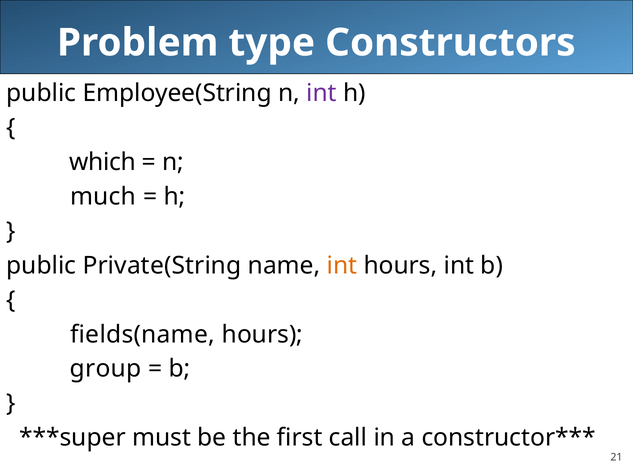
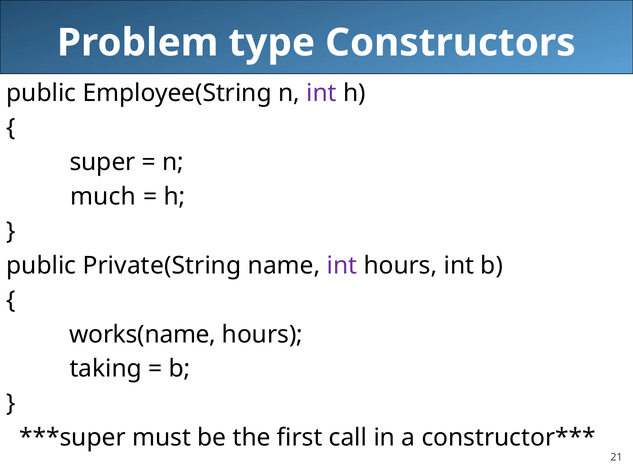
which: which -> super (103, 162)
int colour: orange -> purple (342, 266)
fields(name: fields(name -> works(name (143, 335)
group: group -> taking (106, 369)
